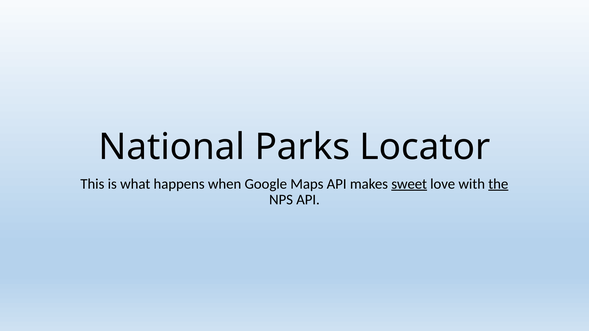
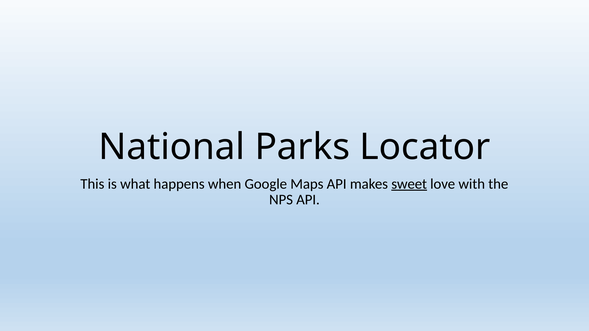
the underline: present -> none (498, 184)
